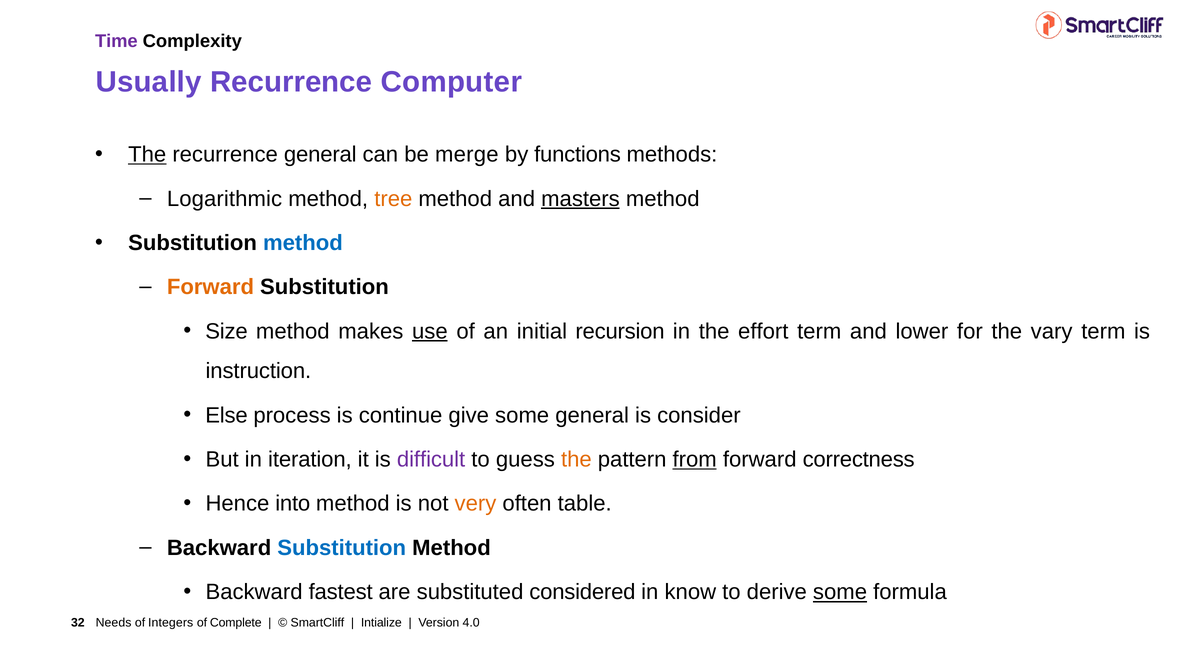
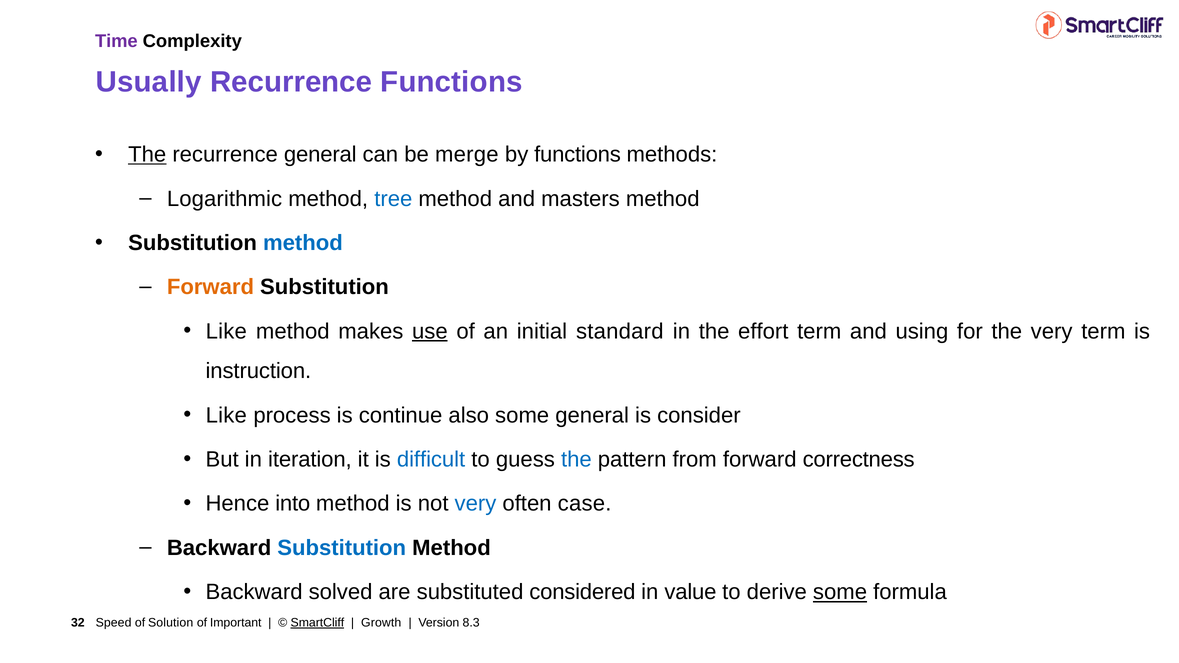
Recurrence Computer: Computer -> Functions (451, 82)
tree colour: orange -> blue (393, 199)
masters underline: present -> none (580, 199)
Size: Size -> Like (226, 331)
recursion: recursion -> standard (620, 331)
lower: lower -> using (922, 331)
the vary: vary -> very (1052, 331)
Else: Else -> Like (226, 415)
give: give -> also (469, 415)
difficult colour: purple -> blue (431, 460)
the colour: orange -> blue (576, 460)
from underline: present -> none (695, 460)
very colour: orange -> blue (475, 504)
table: table -> case (585, 504)
fastest: fastest -> solved (341, 592)
know: know -> value (690, 592)
Needs: Needs -> Speed (114, 623)
Integers: Integers -> Solution (171, 623)
Complete: Complete -> Important (236, 623)
SmartCliff underline: none -> present (317, 623)
Intialize: Intialize -> Growth (381, 623)
4.0: 4.0 -> 8.3 (471, 623)
